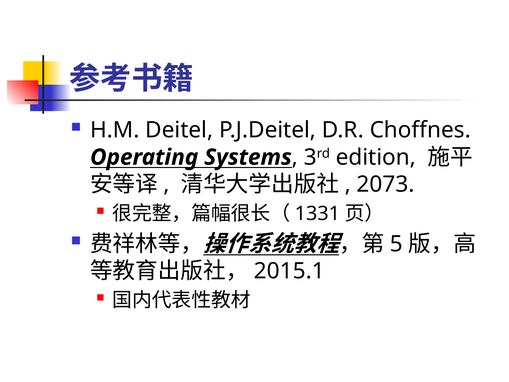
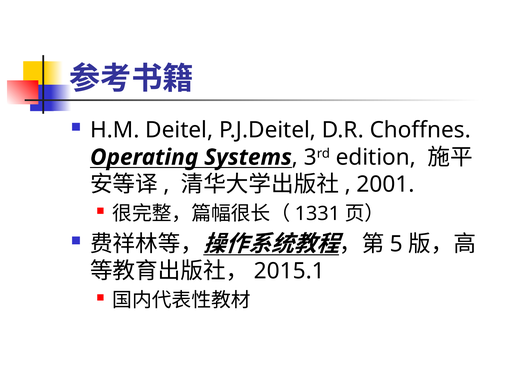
2073: 2073 -> 2001 (386, 184)
